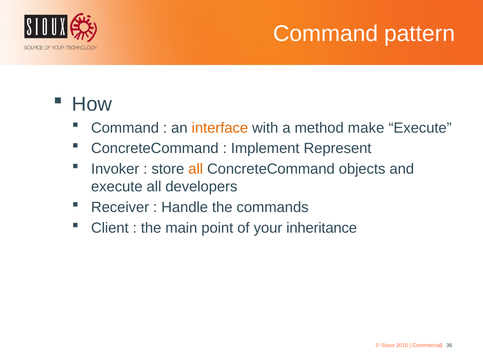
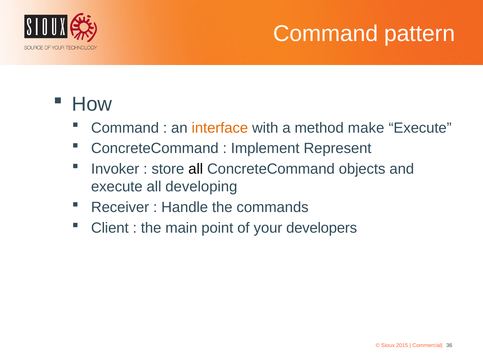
all colour: orange -> black (196, 169)
developers: developers -> developing (201, 187)
inheritance: inheritance -> developers (322, 228)
